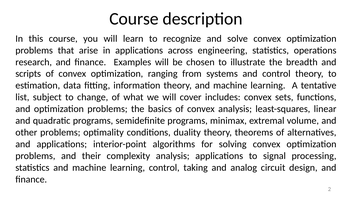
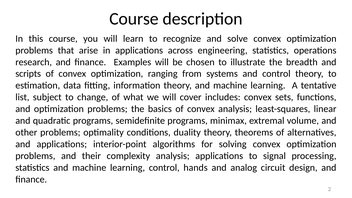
taking: taking -> hands (196, 168)
